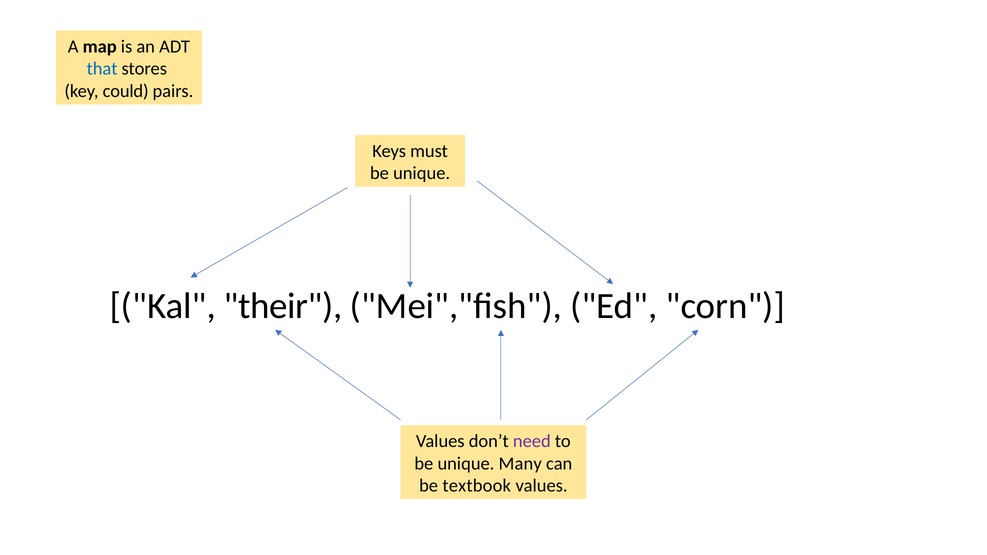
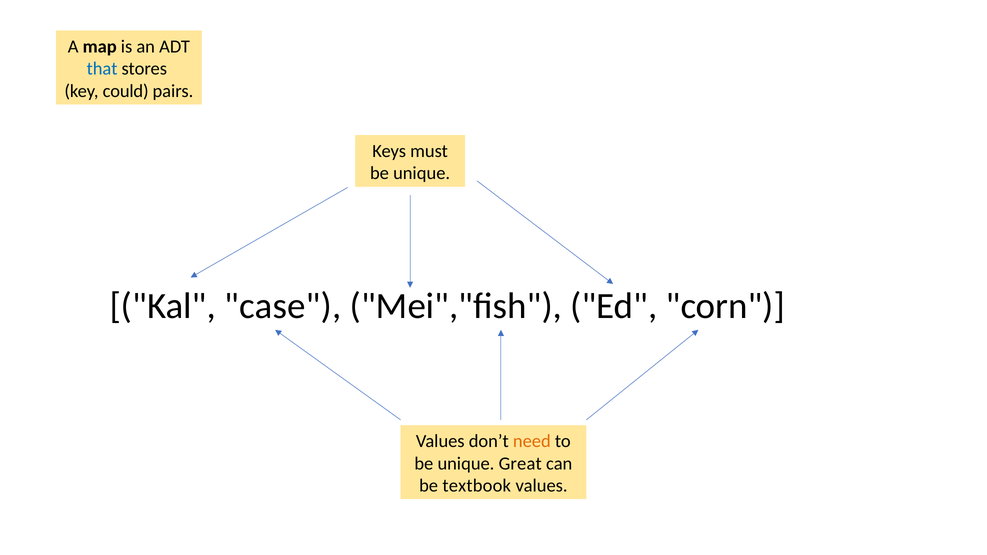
their: their -> case (283, 306)
need colour: purple -> orange (532, 441)
Many: Many -> Great (520, 464)
